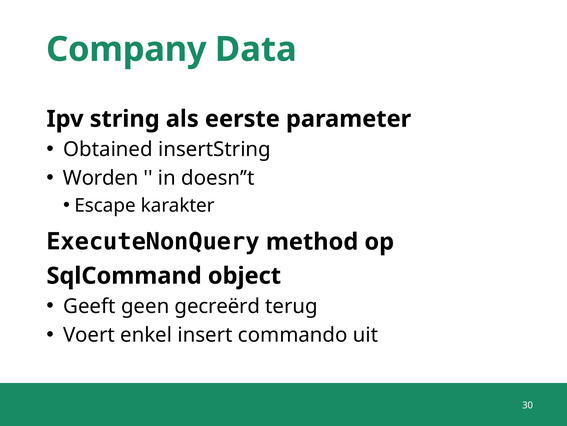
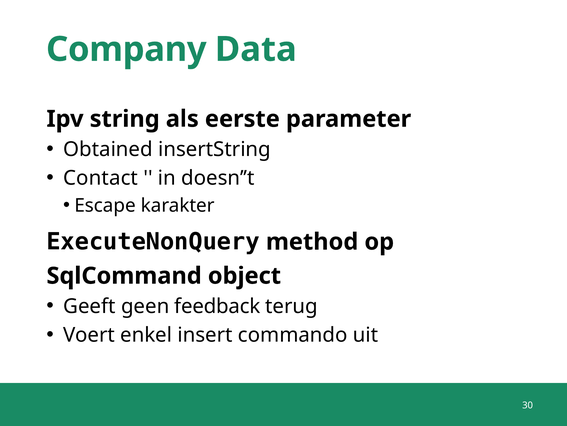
Worden: Worden -> Contact (101, 178)
gecreërd: gecreërd -> feedback (217, 306)
